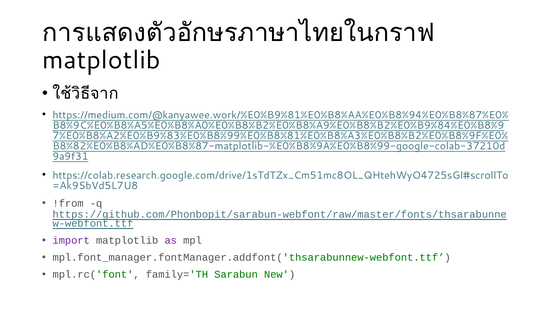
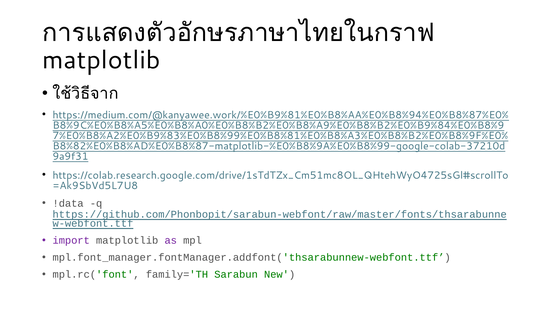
!from: !from -> !data (68, 203)
